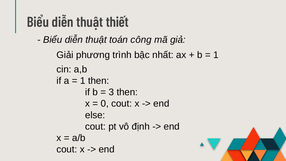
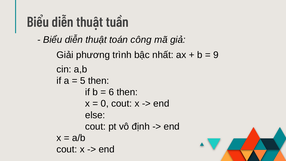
thiết: thiết -> tuần (117, 22)
1: 1 -> 9 (216, 55)
1: 1 -> 5 (83, 81)
3: 3 -> 6 (111, 92)
